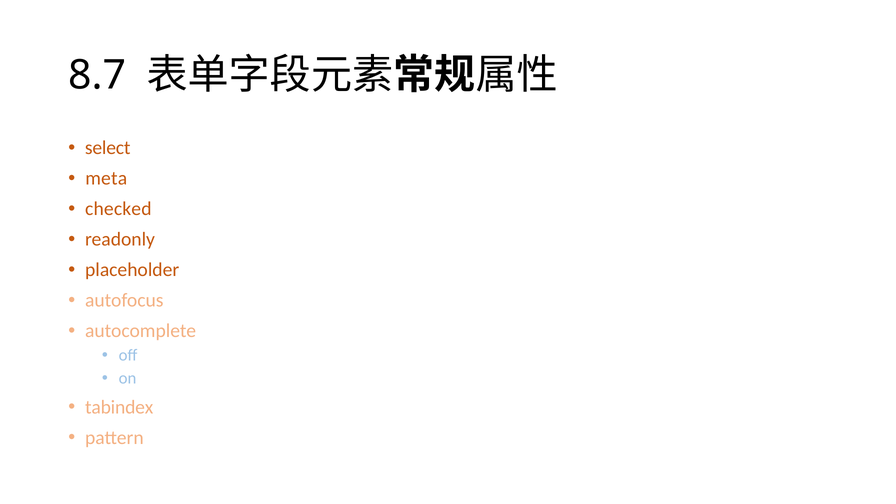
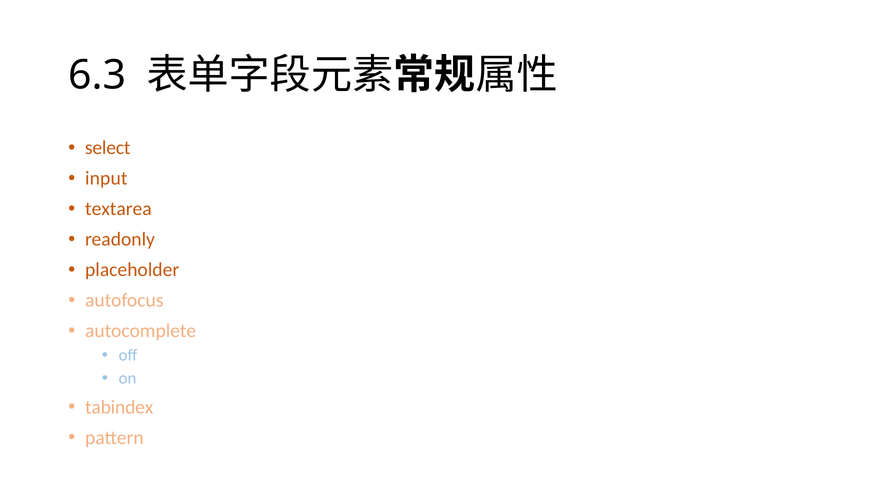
8.7: 8.7 -> 6.3 (97, 75)
meta: meta -> input (106, 178)
checked: checked -> textarea (118, 209)
